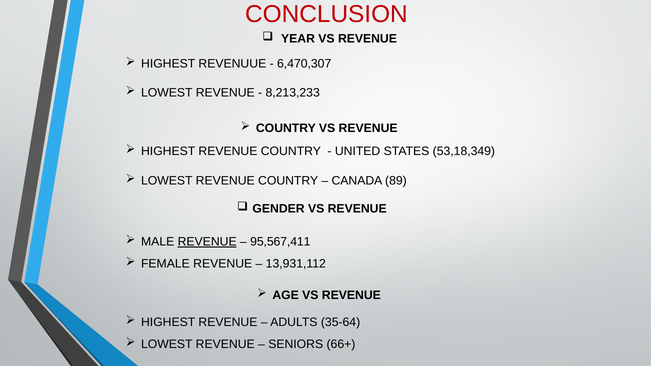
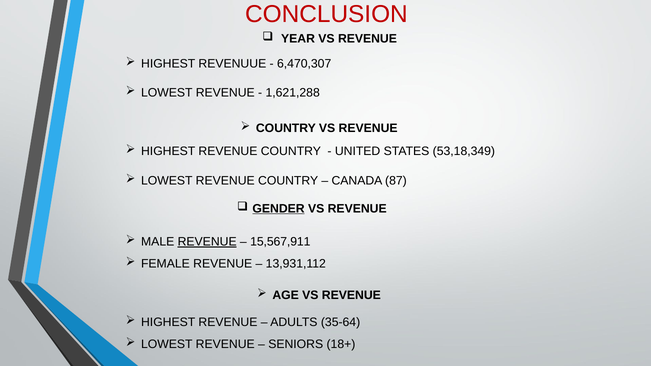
8,213,233: 8,213,233 -> 1,621,288 (293, 93)
89: 89 -> 87 (396, 181)
GENDER underline: none -> present (279, 209)
95,567,411: 95,567,411 -> 15,567,911 (280, 242)
66+: 66+ -> 18+ (341, 344)
